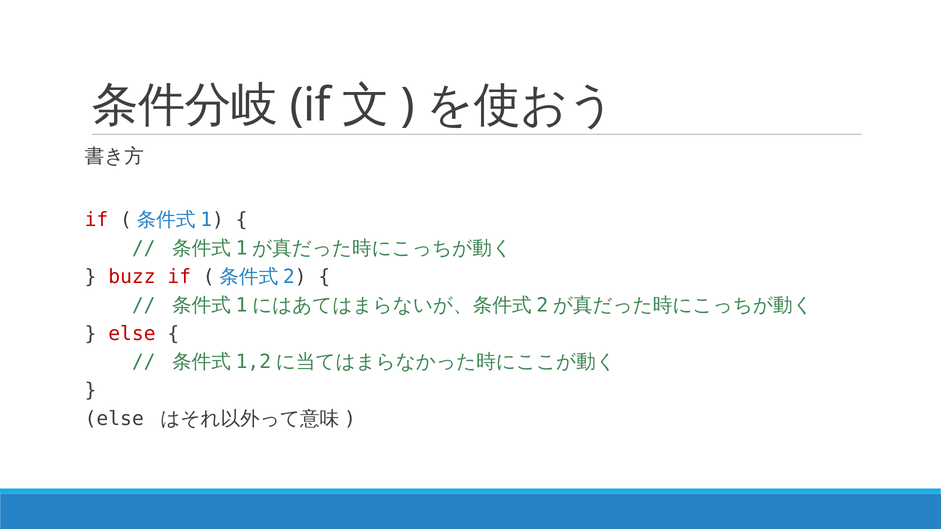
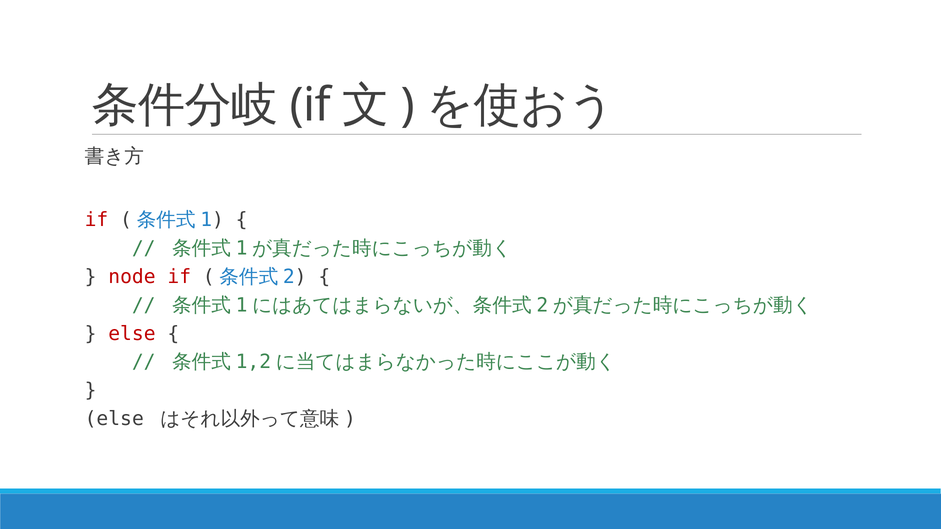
buzz: buzz -> node (132, 277)
